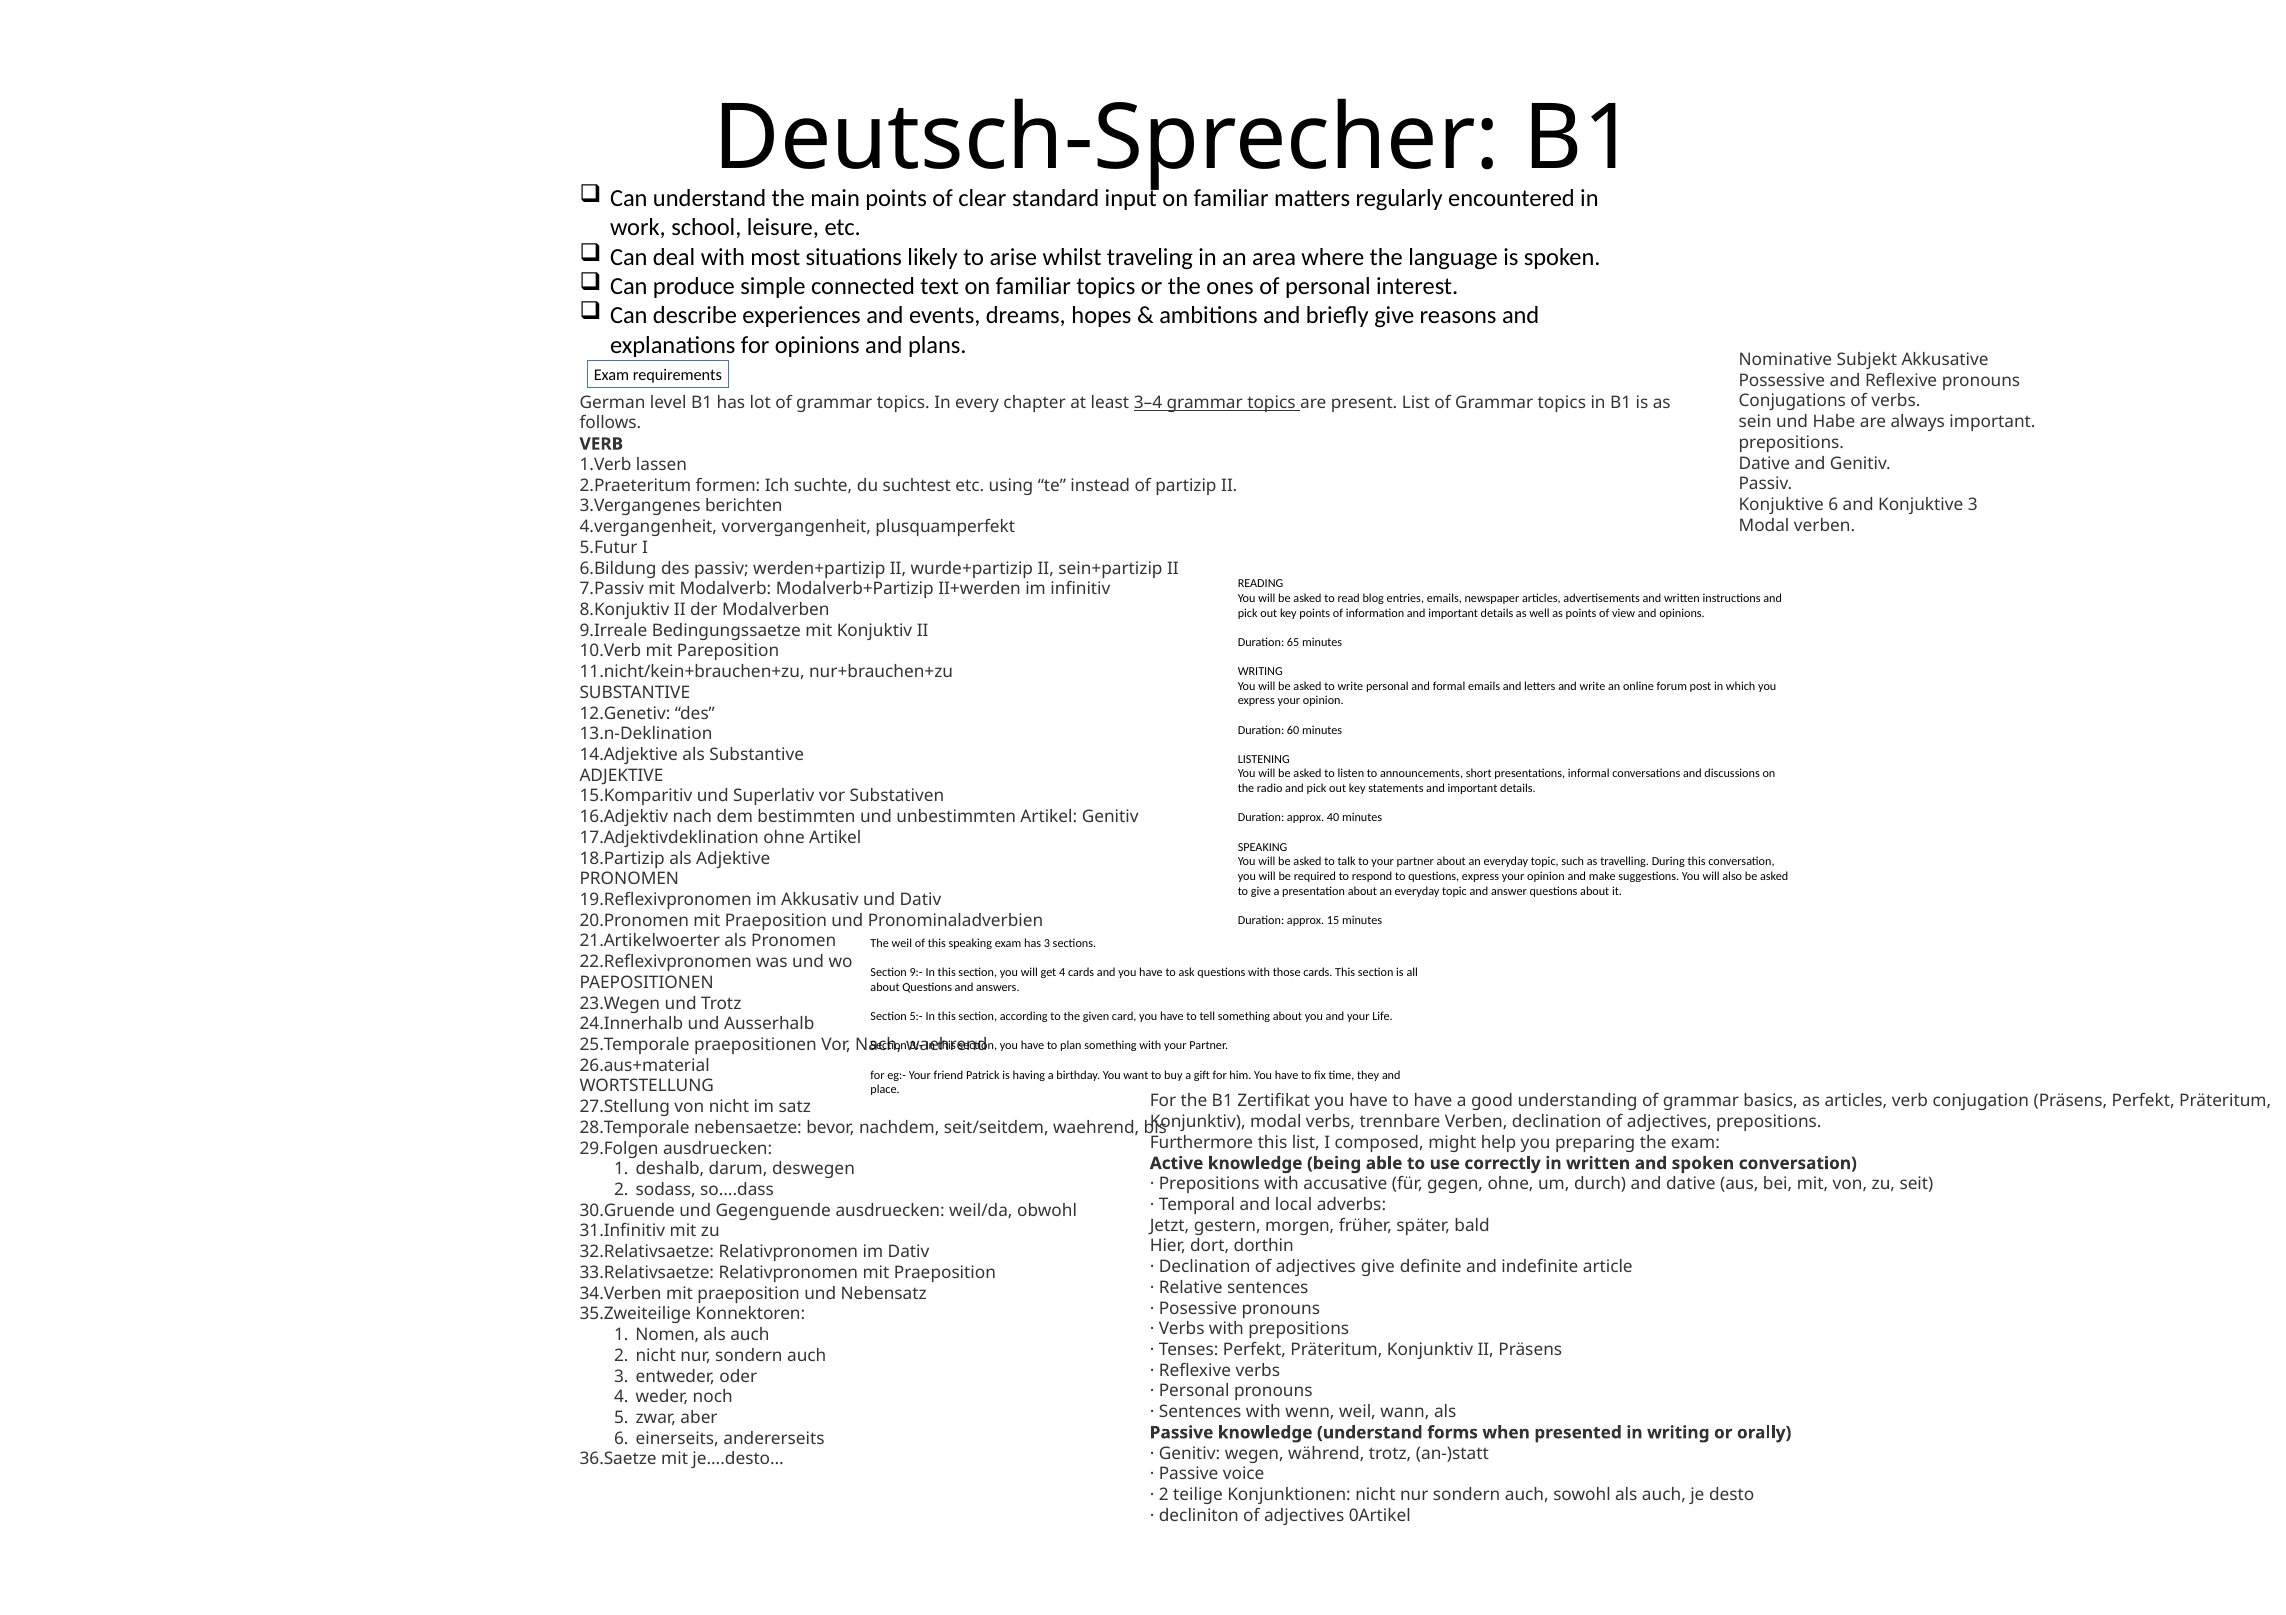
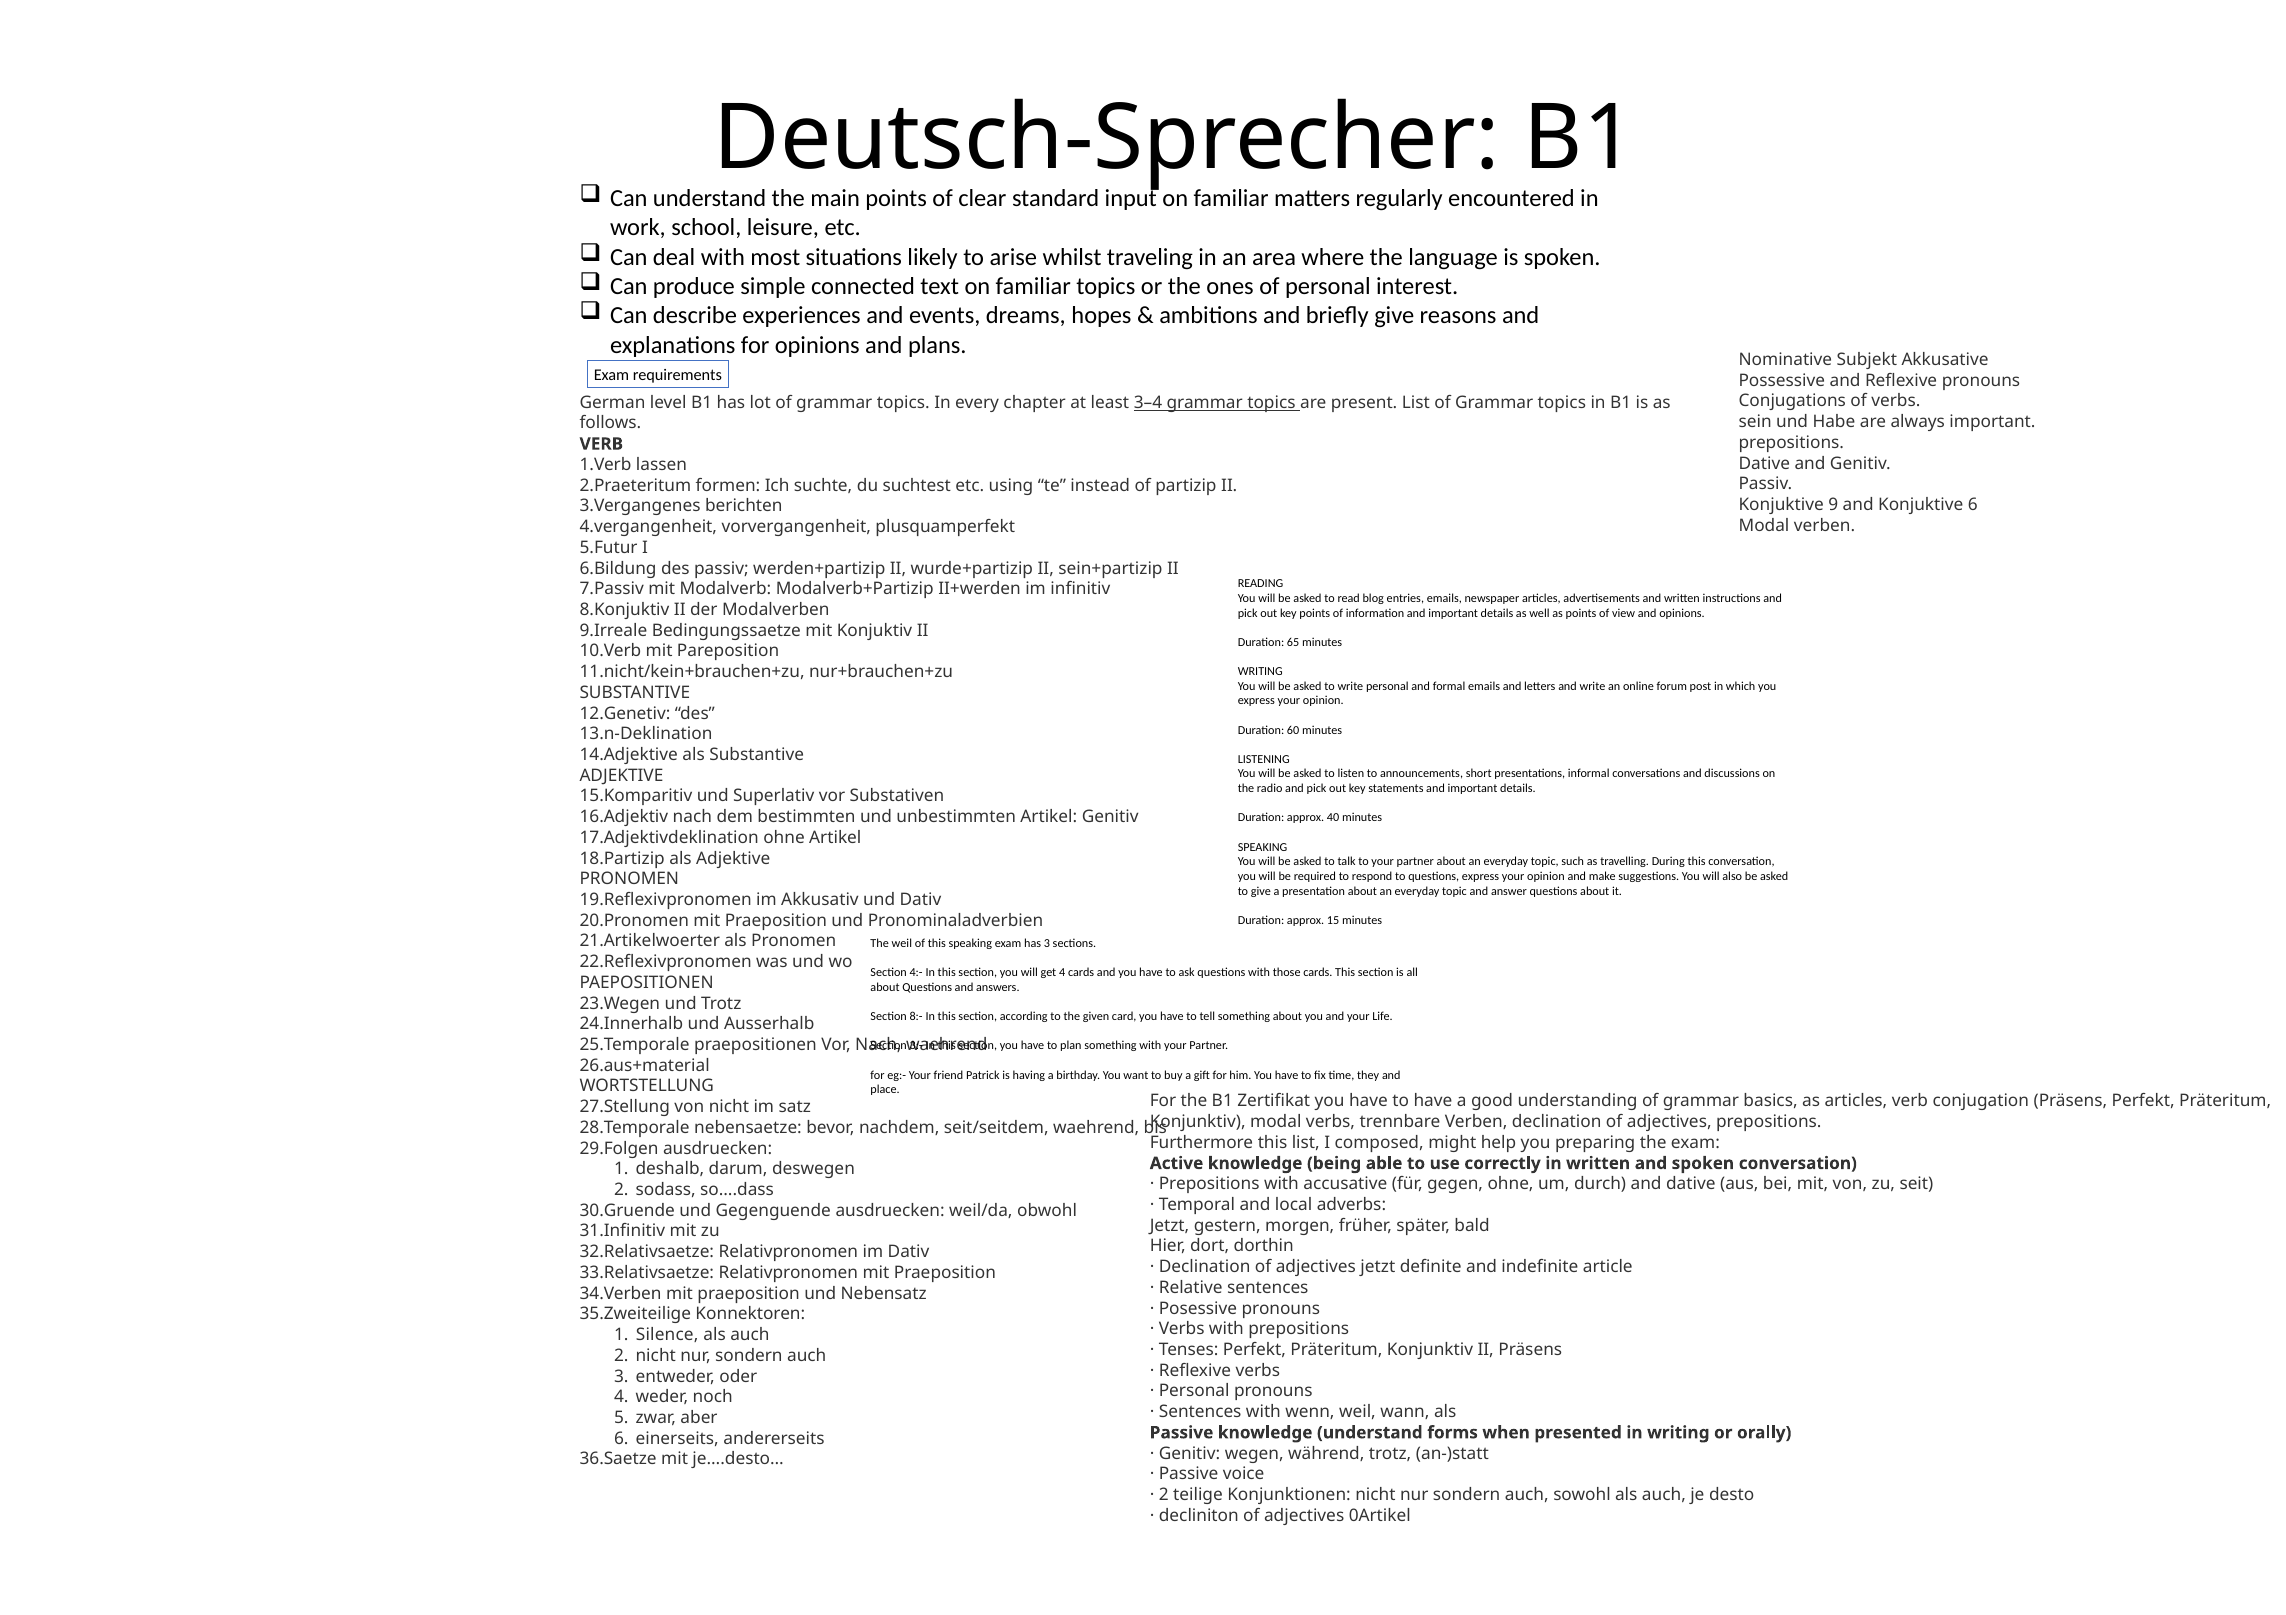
Konjuktive 6: 6 -> 9 (1833, 505)
Konjuktive 3: 3 -> 6 (1973, 505)
9:-: 9:- -> 4:- (916, 972)
5:-: 5:- -> 8:- (916, 1016)
adjectives give: give -> jetzt (1378, 1267)
Nomen: Nomen -> Silence (667, 1335)
